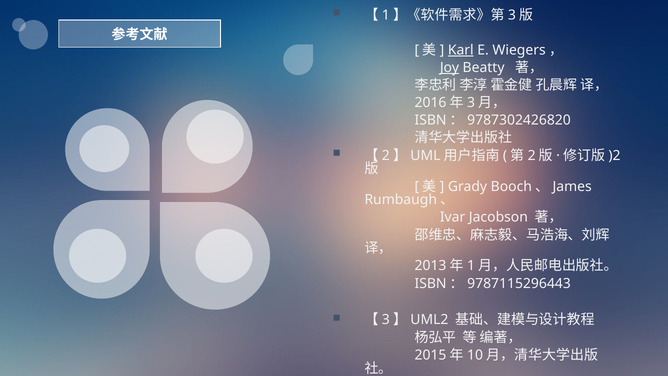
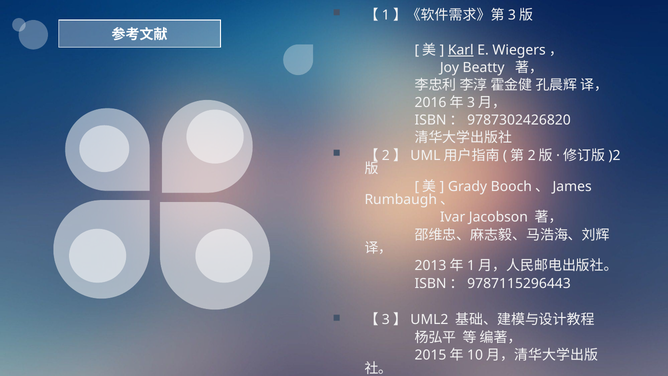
Joy underline: present -> none (449, 68)
